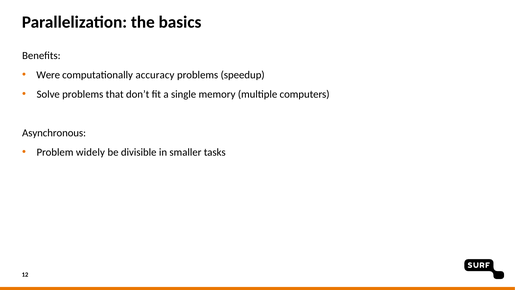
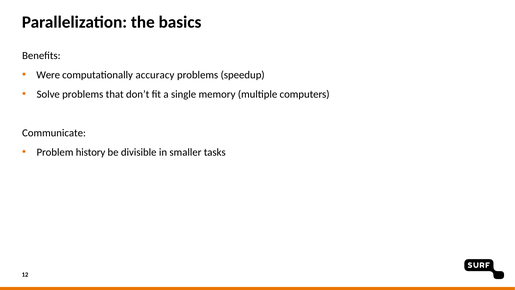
Asynchronous: Asynchronous -> Communicate (54, 133)
widely: widely -> history (91, 152)
